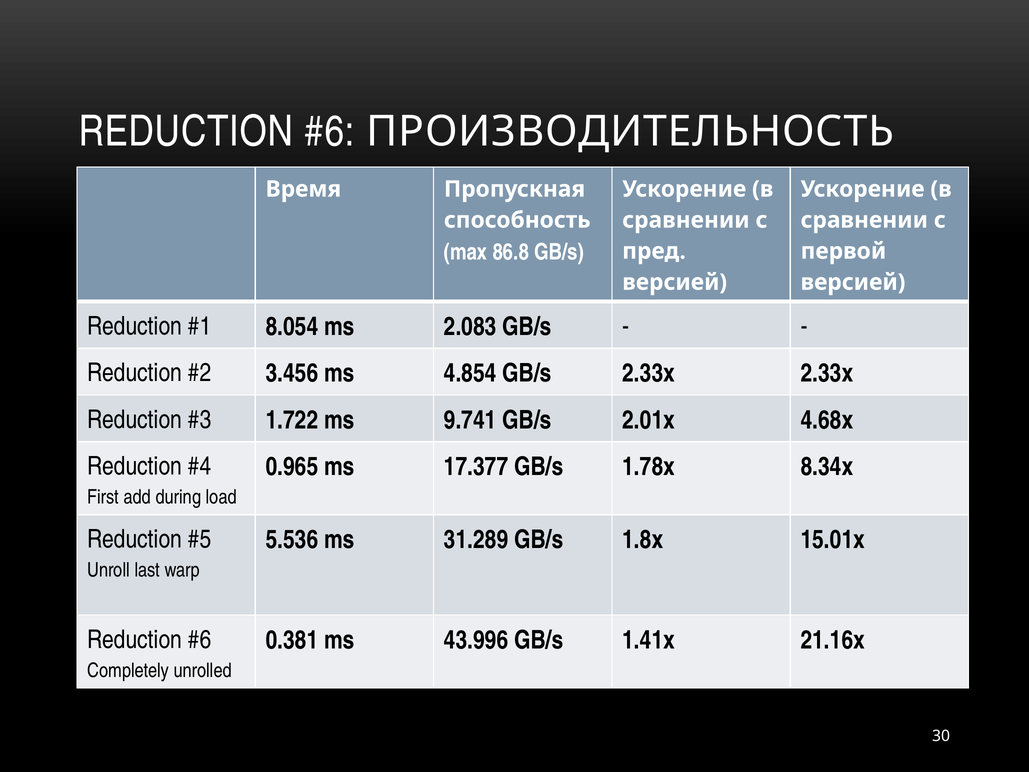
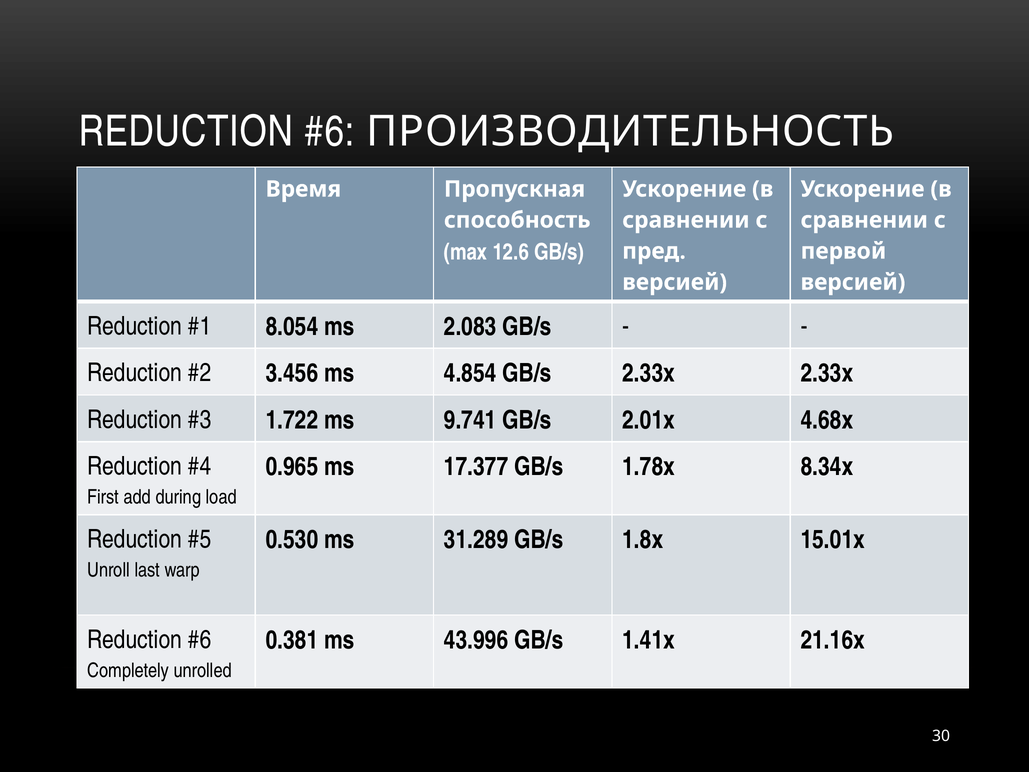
86.8: 86.8 -> 12.6 (511, 252)
5.536: 5.536 -> 0.530 (292, 540)
